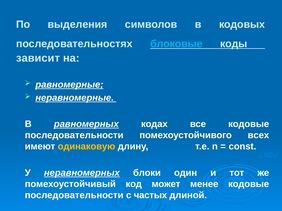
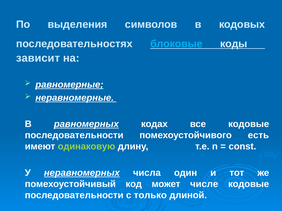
всех: всех -> есть (258, 136)
одинаковую colour: yellow -> light green (86, 147)
блоки: блоки -> числа (147, 173)
менее: менее -> числе (204, 184)
частых: частых -> только (150, 196)
